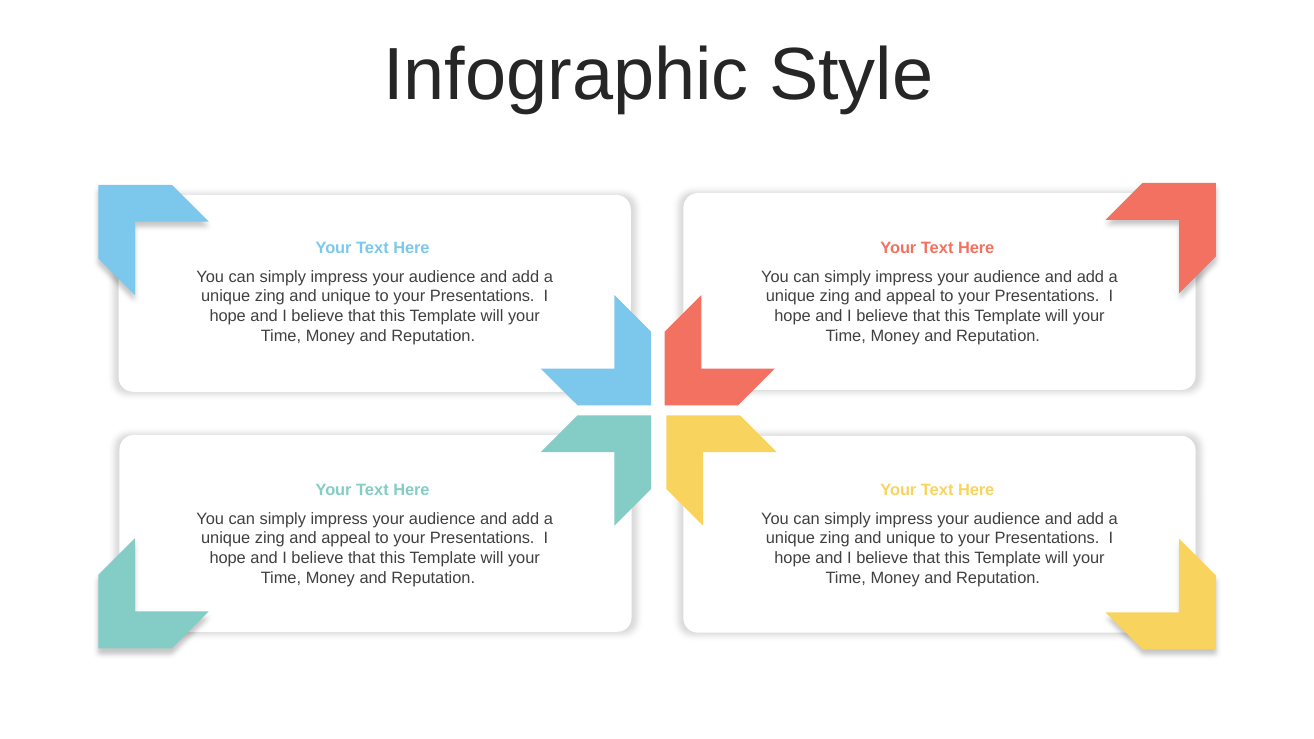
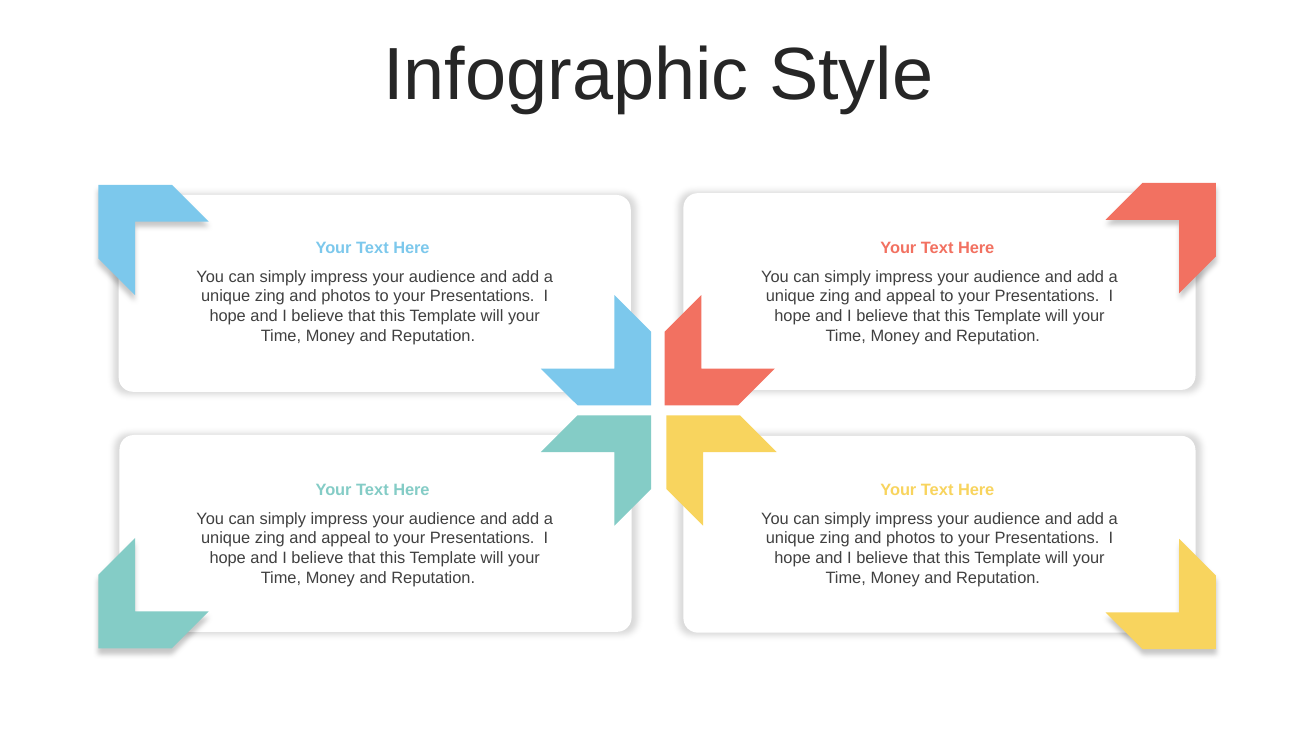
unique: unique -> photos (346, 297)
unique: unique -> photos (911, 539)
